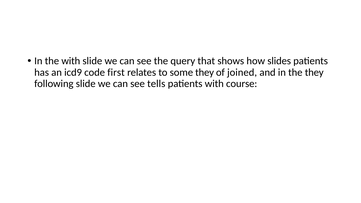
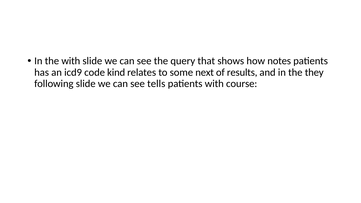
slides: slides -> notes (279, 61)
first: first -> kind (116, 72)
some they: they -> next (205, 72)
joined: joined -> results (242, 72)
